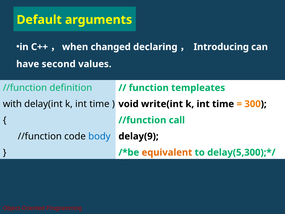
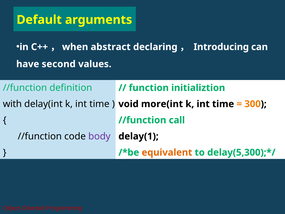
changed: changed -> abstract (111, 47)
templeates: templeates -> initializtion (198, 88)
write(int: write(int -> more(int (162, 104)
body colour: blue -> purple (99, 136)
delay(9: delay(9 -> delay(1 (138, 136)
